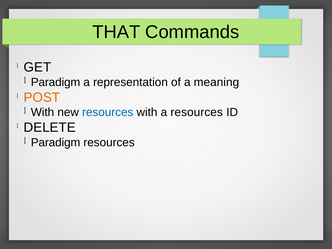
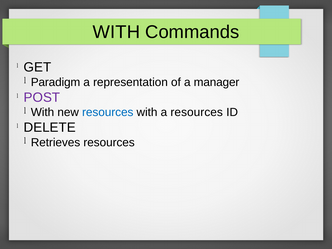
THAT: THAT -> WITH (116, 32)
meaning: meaning -> manager (217, 82)
POST colour: orange -> purple (42, 97)
Paradigm: Paradigm -> Retrieves (56, 142)
